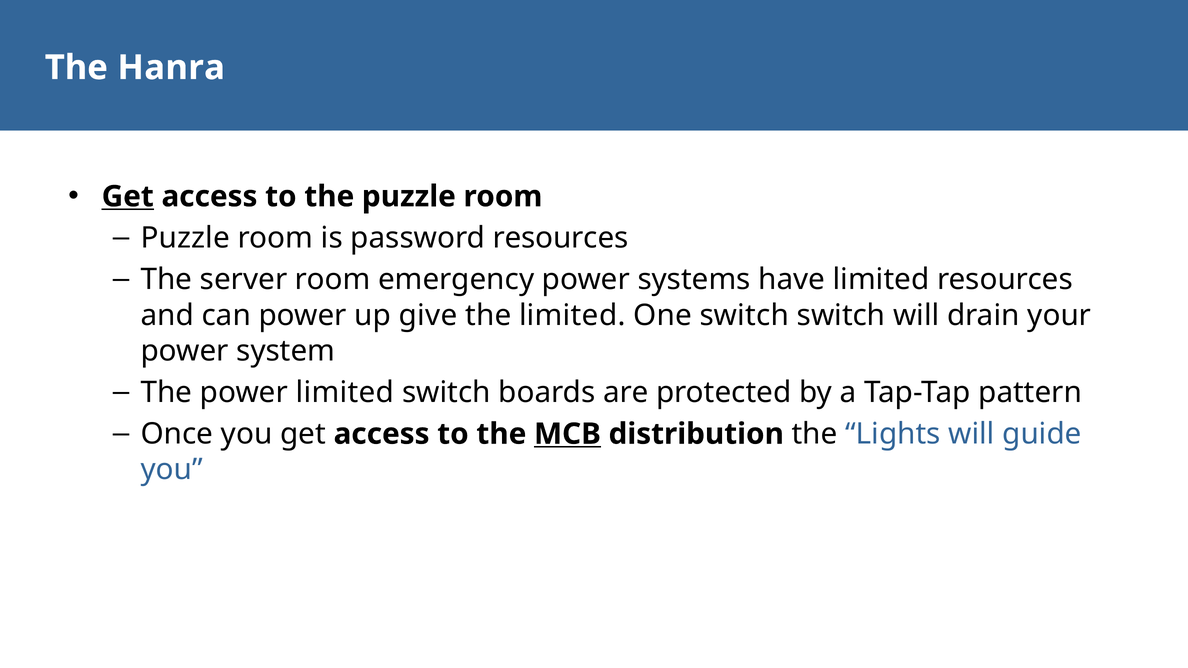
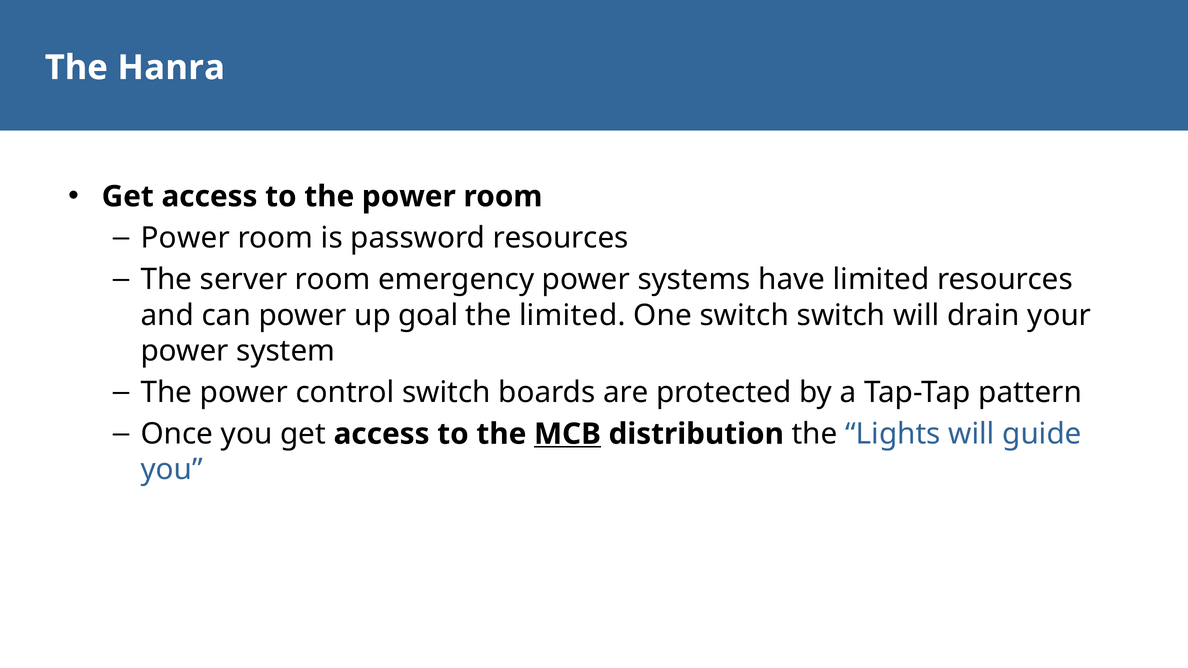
Get underline: present -> none (128, 197)
to the puzzle: puzzle -> power (409, 197)
Puzzle: Puzzle -> Power (185, 238)
give: give -> goal (428, 315)
power limited: limited -> control (345, 393)
